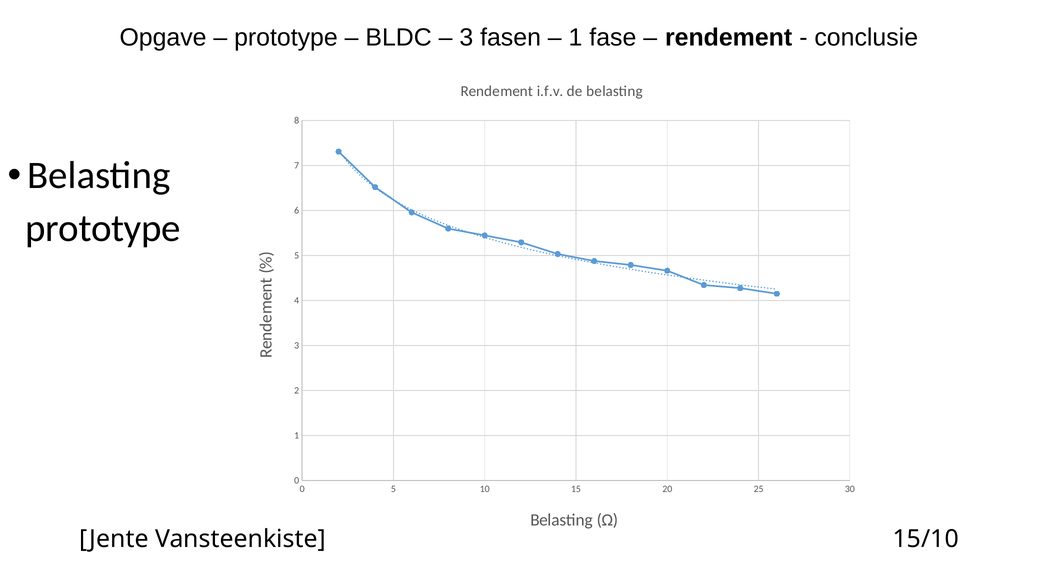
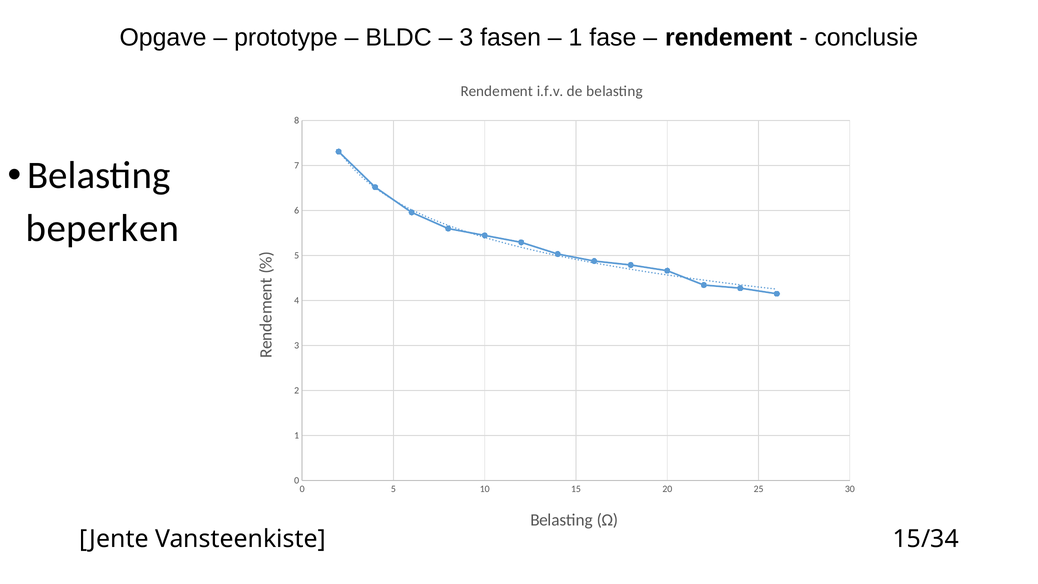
prototype: prototype -> beperken (103, 228)
15/10: 15/10 -> 15/34 (926, 539)
